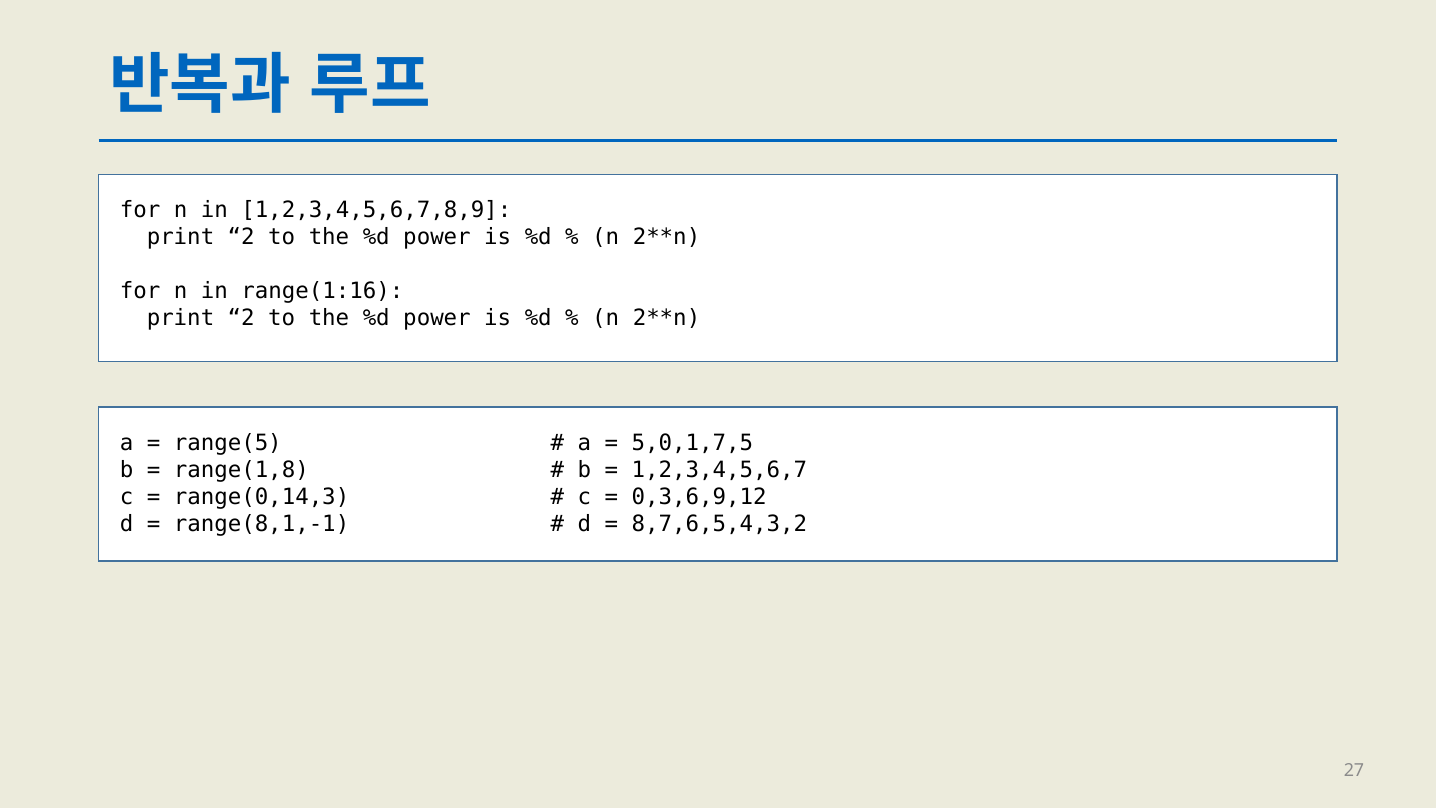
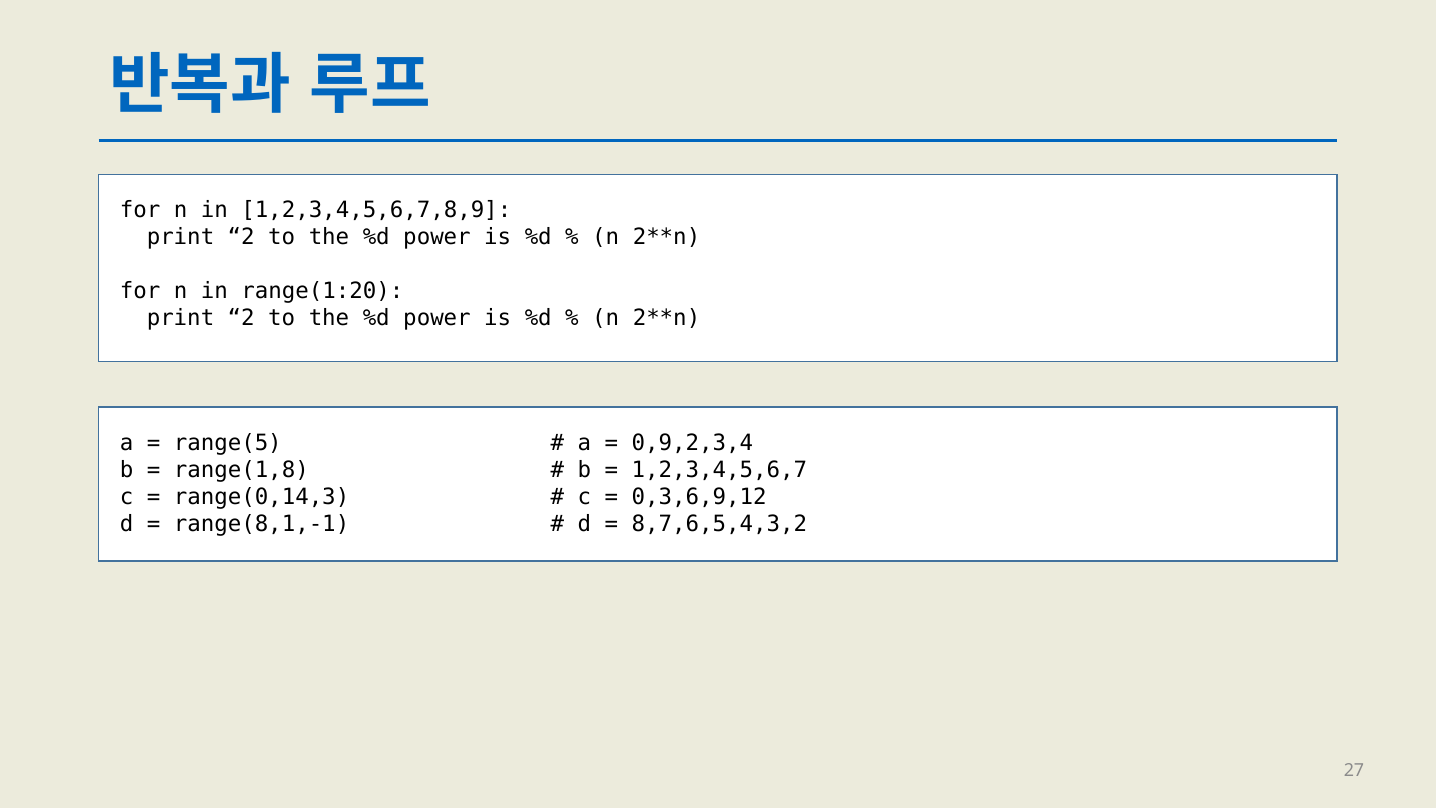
range(1:16: range(1:16 -> range(1:20 (322, 291)
5,0,1,7,5: 5,0,1,7,5 -> 0,9,2,3,4 (692, 443)
